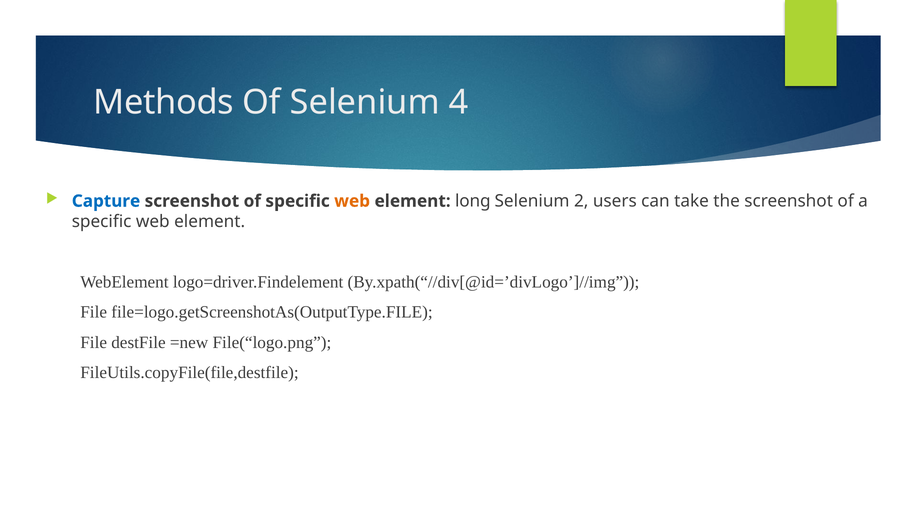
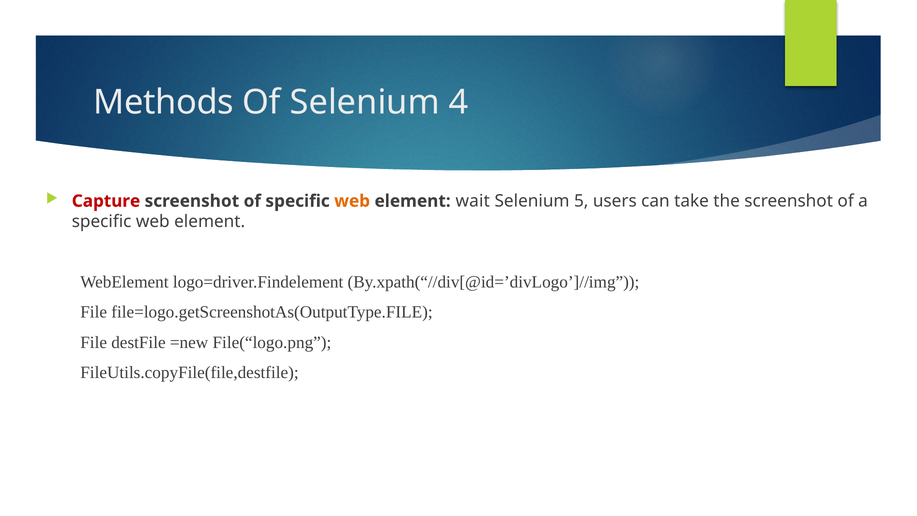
Capture colour: blue -> red (106, 201)
long: long -> wait (473, 201)
2: 2 -> 5 (581, 201)
